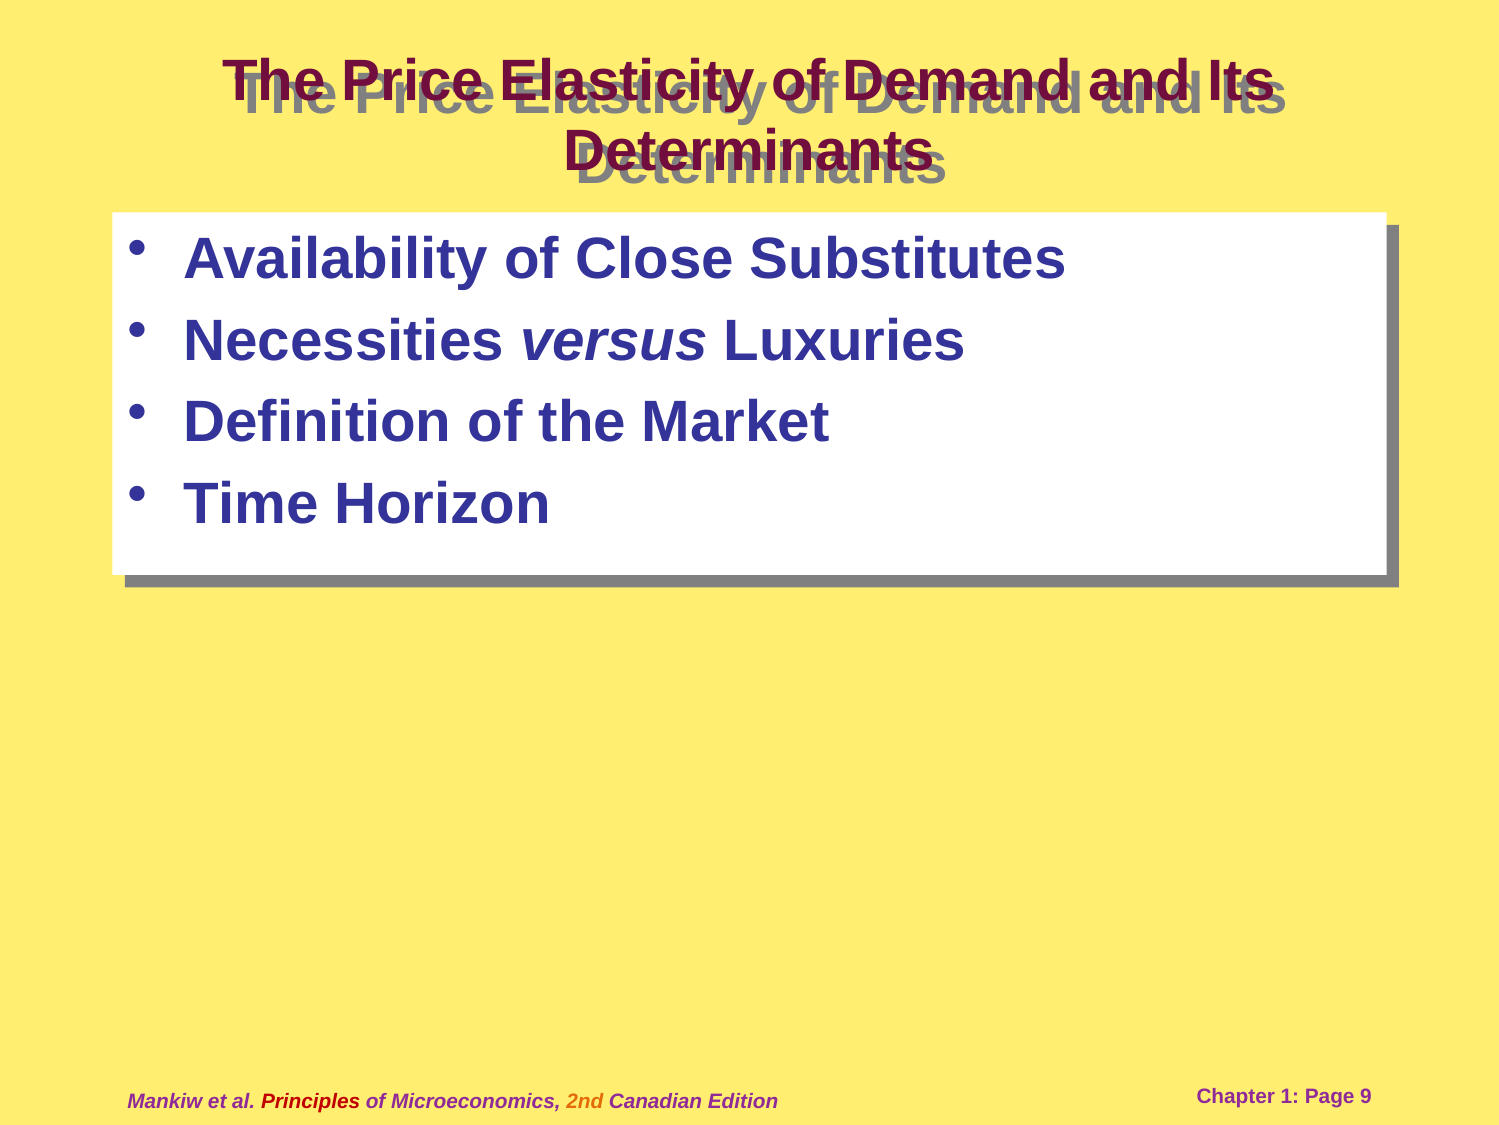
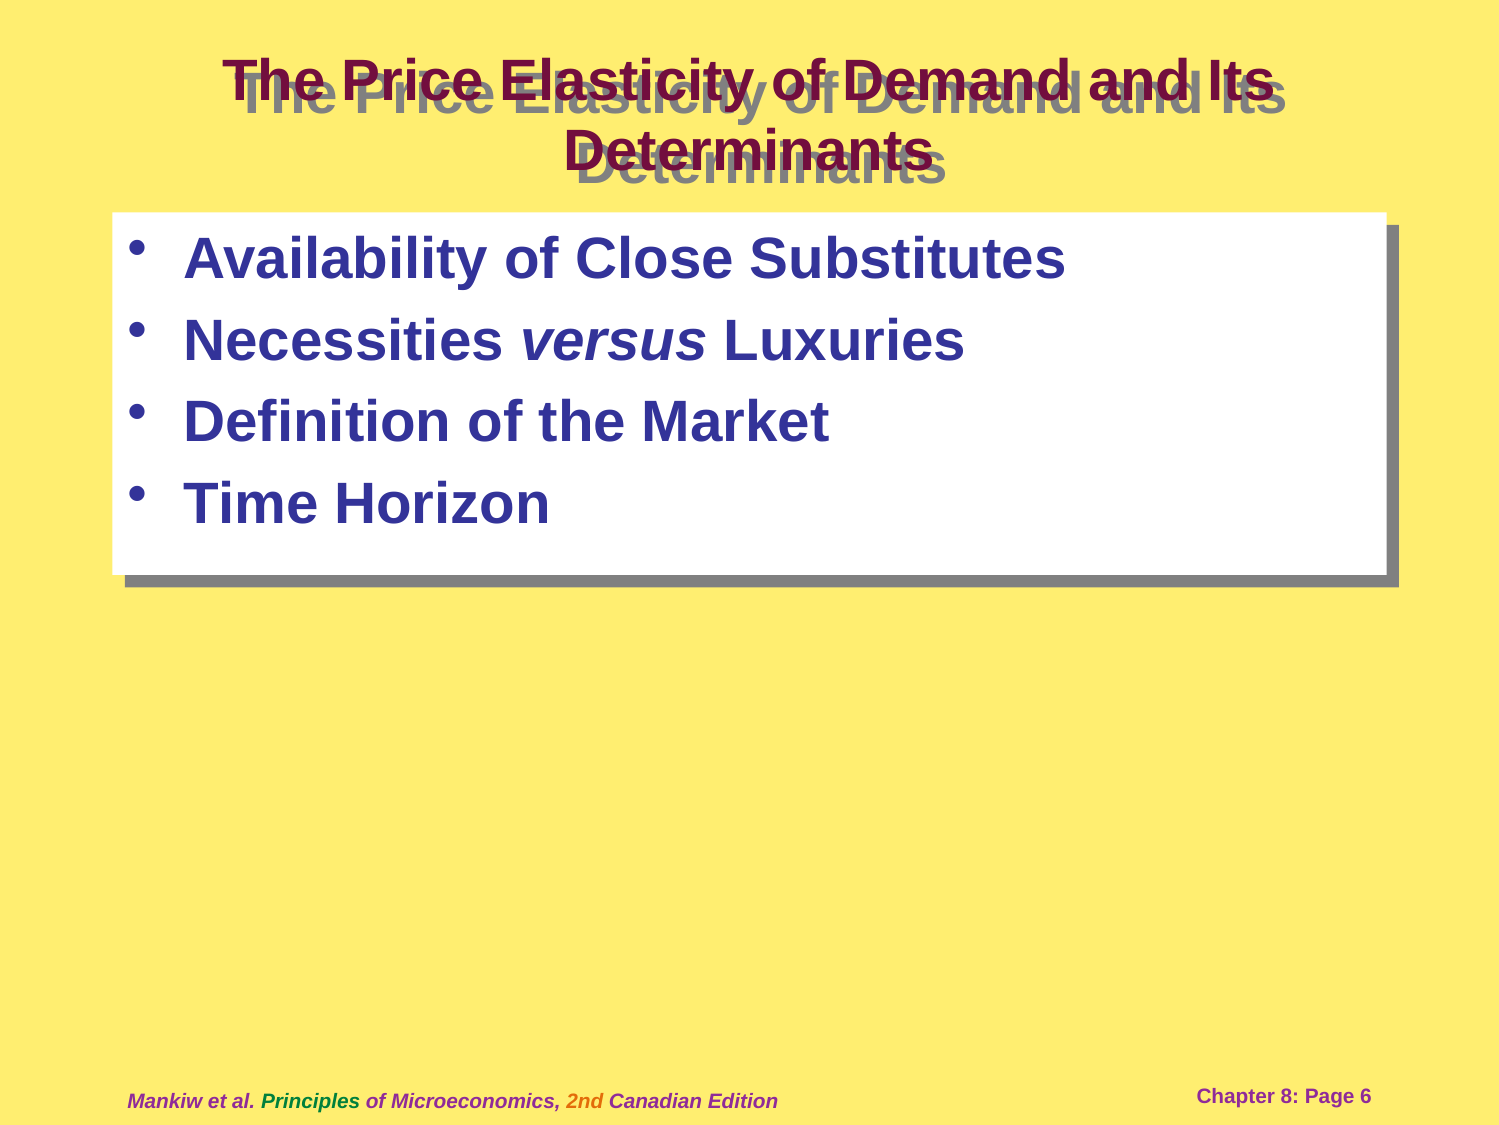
Principles colour: red -> green (311, 1101)
1: 1 -> 8 (1290, 1096)
9: 9 -> 6 (1366, 1096)
